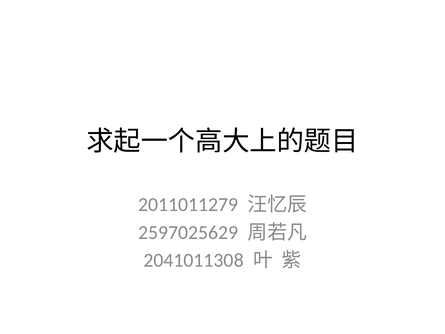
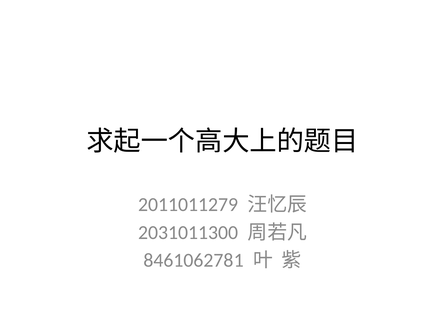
2597025629: 2597025629 -> 2031011300 (188, 232)
2041011308: 2041011308 -> 8461062781 (194, 260)
